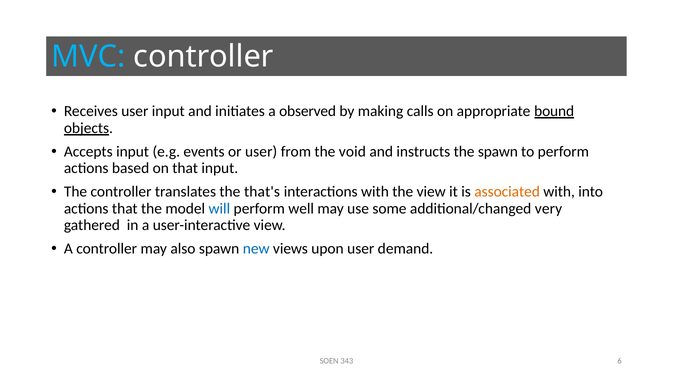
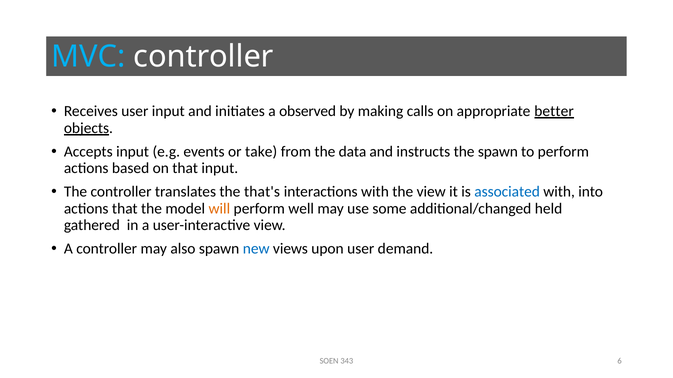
bound: bound -> better (554, 112)
or user: user -> take (261, 152)
void: void -> data (352, 152)
associated colour: orange -> blue (507, 192)
will colour: blue -> orange (219, 209)
very: very -> held (549, 209)
